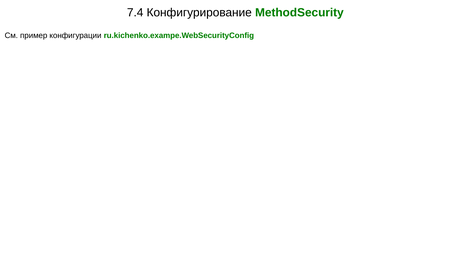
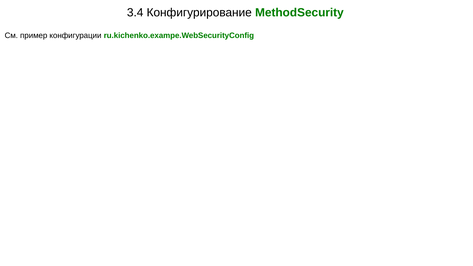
7.4: 7.4 -> 3.4 (135, 13)
